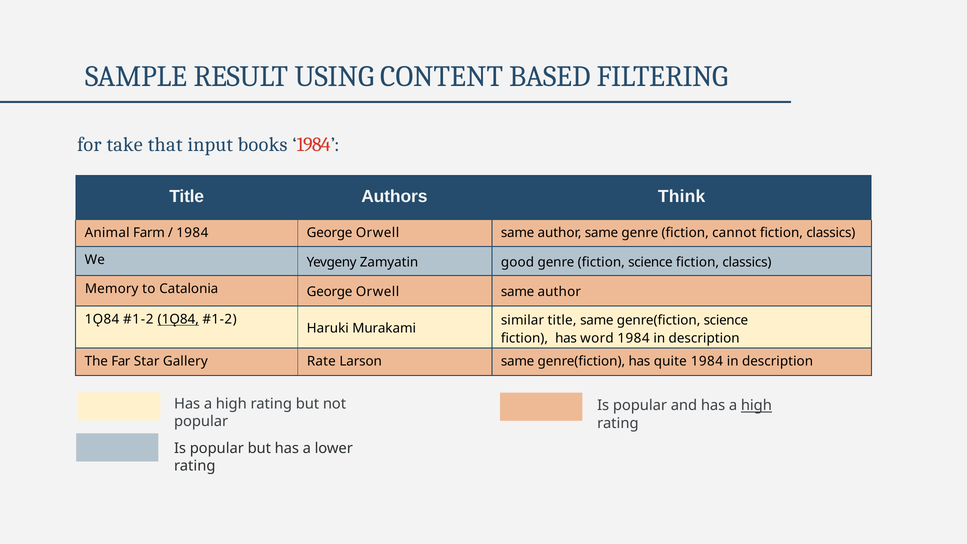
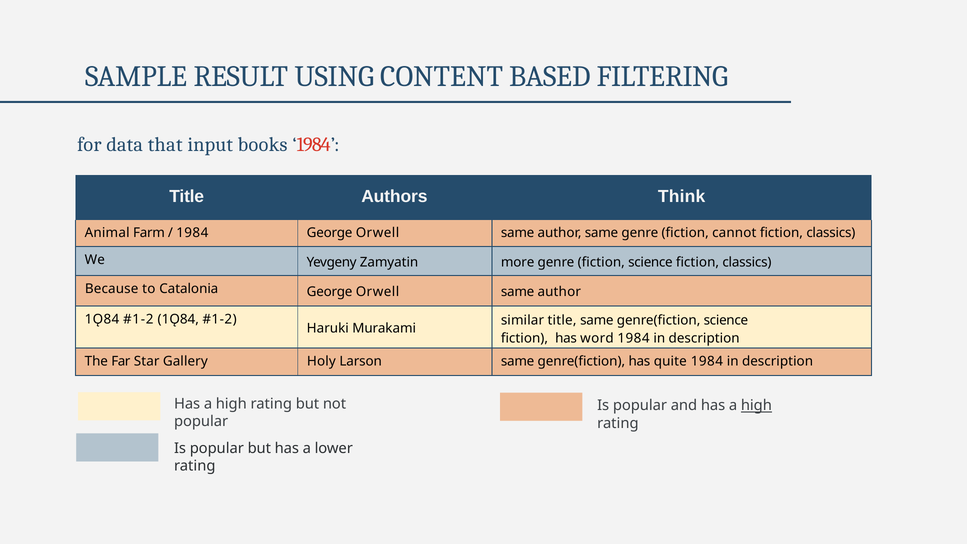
take: take -> data (125, 145)
good: good -> more (518, 262)
Memory: Memory -> Because (112, 289)
1Ǫ84 underline: present -> none (178, 319)
Rate: Rate -> Holy (321, 361)
